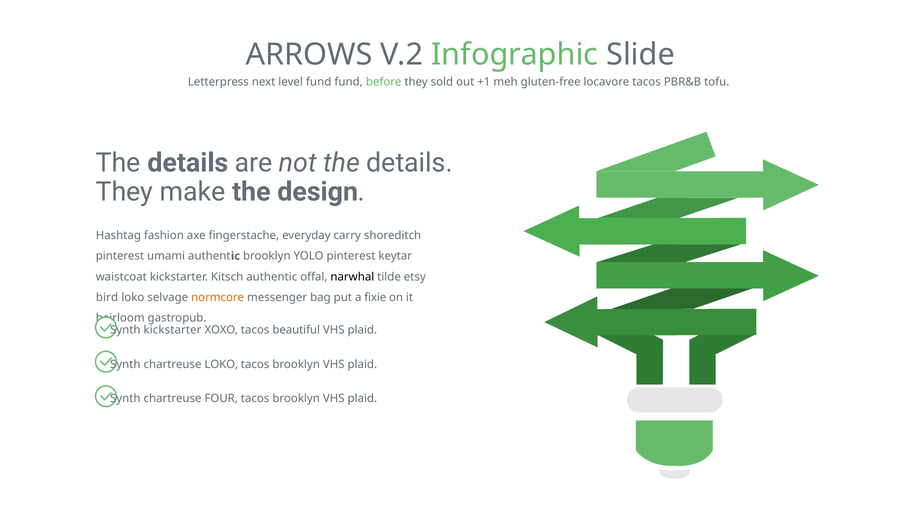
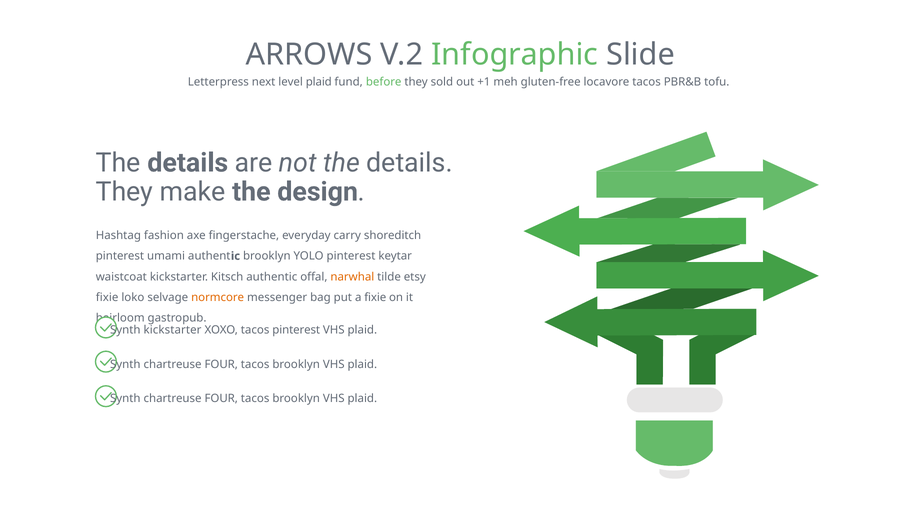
level fund: fund -> plaid (319, 82)
narwhal colour: black -> orange (352, 277)
bird: bird -> fixie (107, 298)
tacos beautiful: beautiful -> pinterest (296, 330)
LOKO: LOKO -> FOUR (221, 365)
